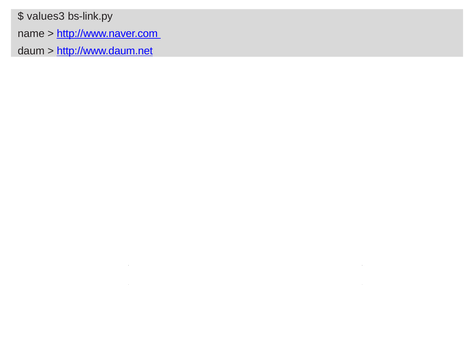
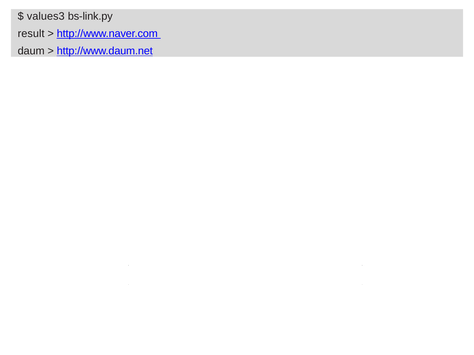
name: name -> result (31, 34)
